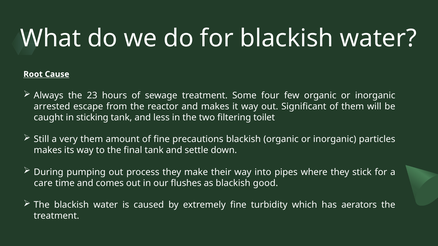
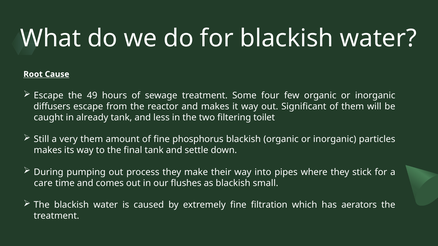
Always: Always -> Escape (49, 96)
23: 23 -> 49 (92, 96)
arrested: arrested -> diffusers (52, 107)
sticking: sticking -> already (92, 118)
precautions: precautions -> phosphorus (198, 139)
good: good -> small (266, 183)
turbidity: turbidity -> filtration (269, 205)
